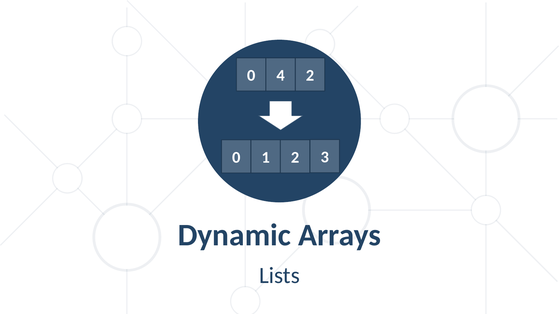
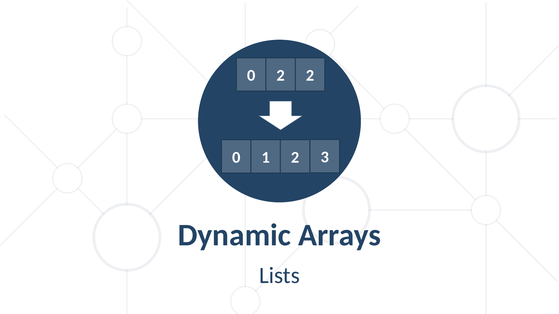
0 4: 4 -> 2 (281, 76)
